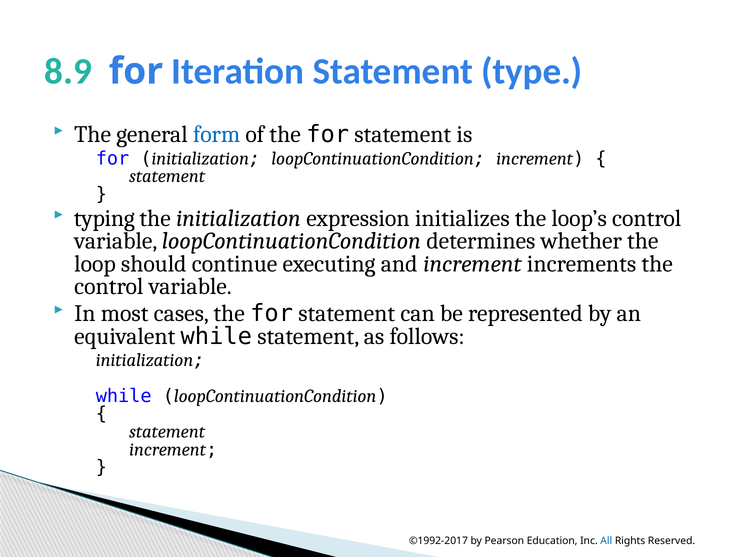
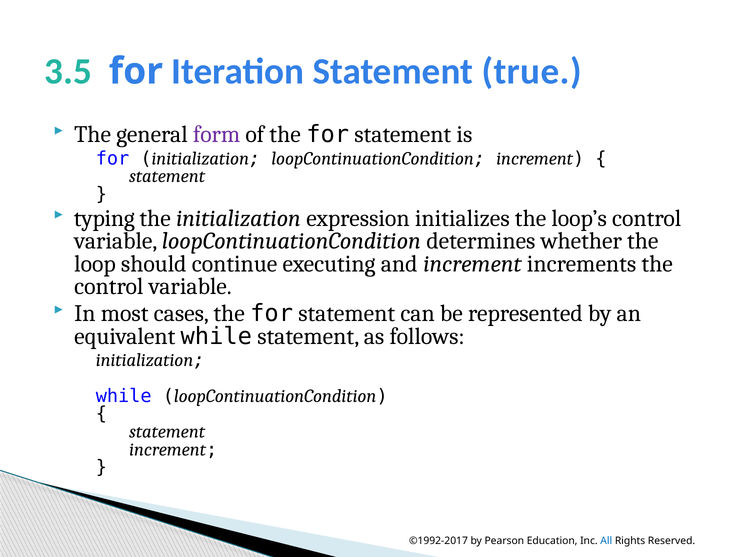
8.9: 8.9 -> 3.5 (68, 71)
type: type -> true (532, 71)
form colour: blue -> purple (217, 134)
